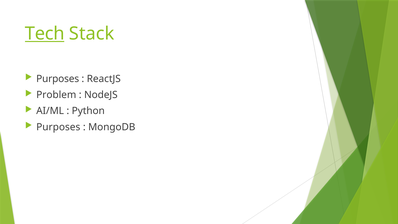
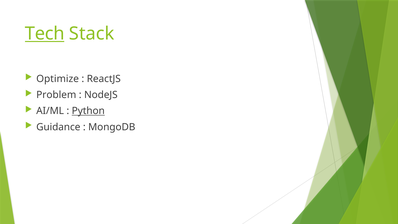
Purposes: Purposes -> Optimize (58, 79)
Python underline: none -> present (88, 111)
Purposes: Purposes -> Guidance (58, 127)
